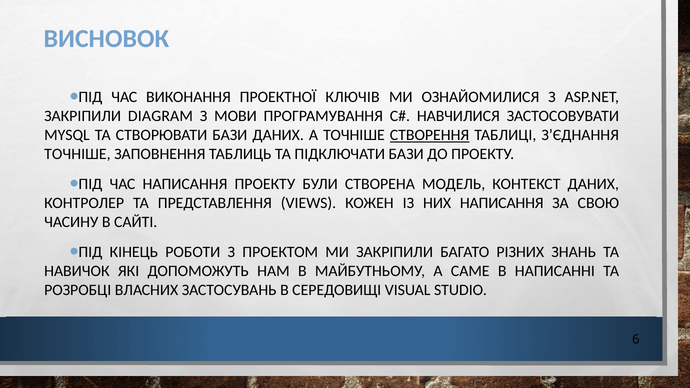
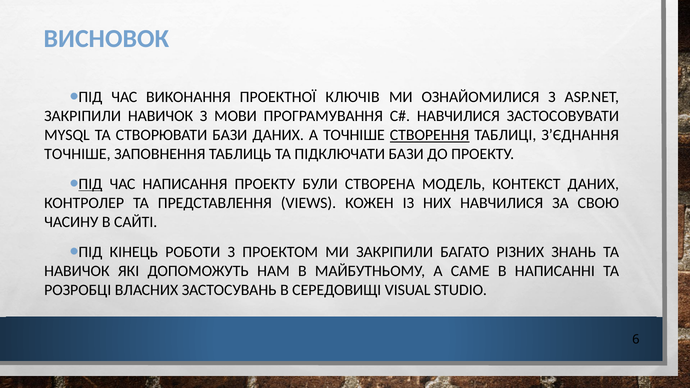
ЗАКРІПИЛИ DIAGRAM: DIAGRAM -> НАВИЧОК (161, 116)
ПІД underline: none -> present (90, 184)
НИХ НАПИСАННЯ: НАПИСАННЯ -> НАВЧИЛИСЯ (502, 203)
